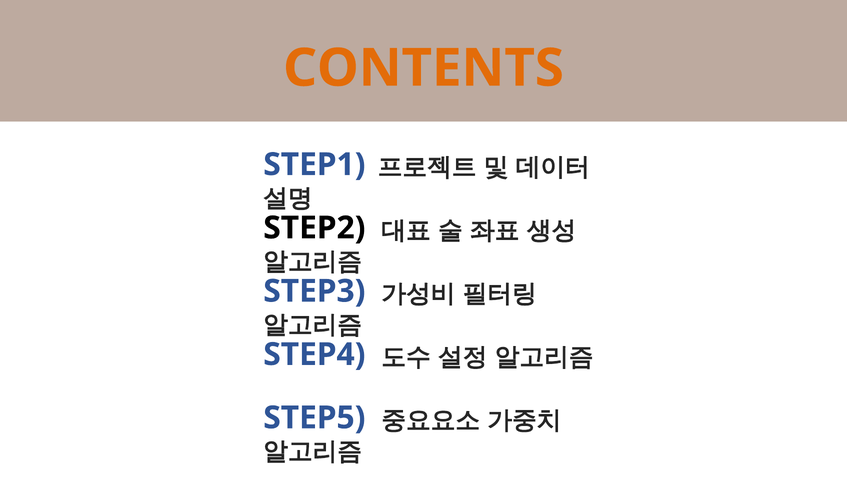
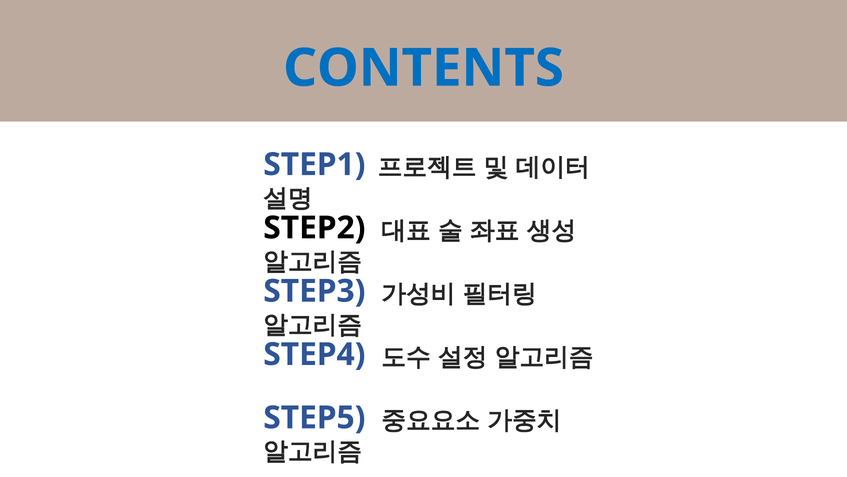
CONTENTS colour: orange -> blue (424, 68)
